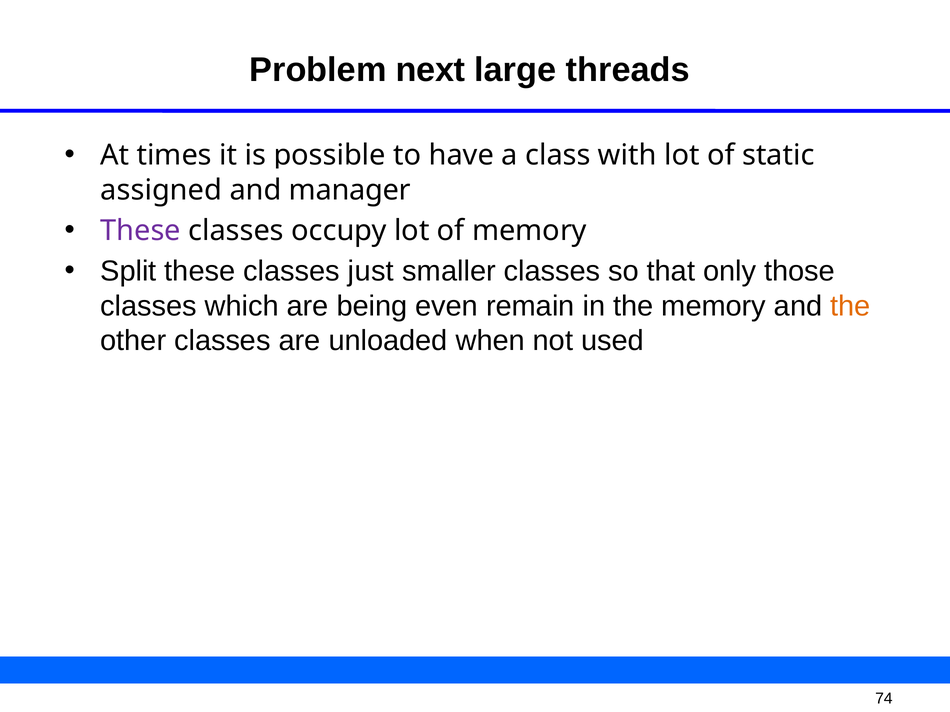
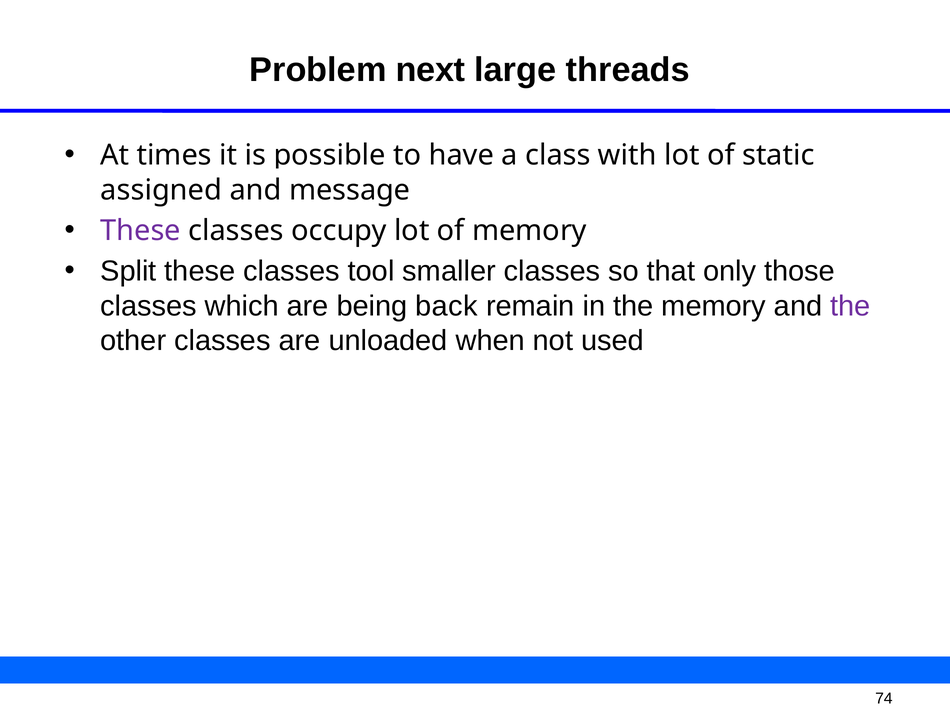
manager: manager -> message (350, 190)
just: just -> tool (371, 271)
even: even -> back (447, 306)
the colour: orange -> purple (850, 306)
